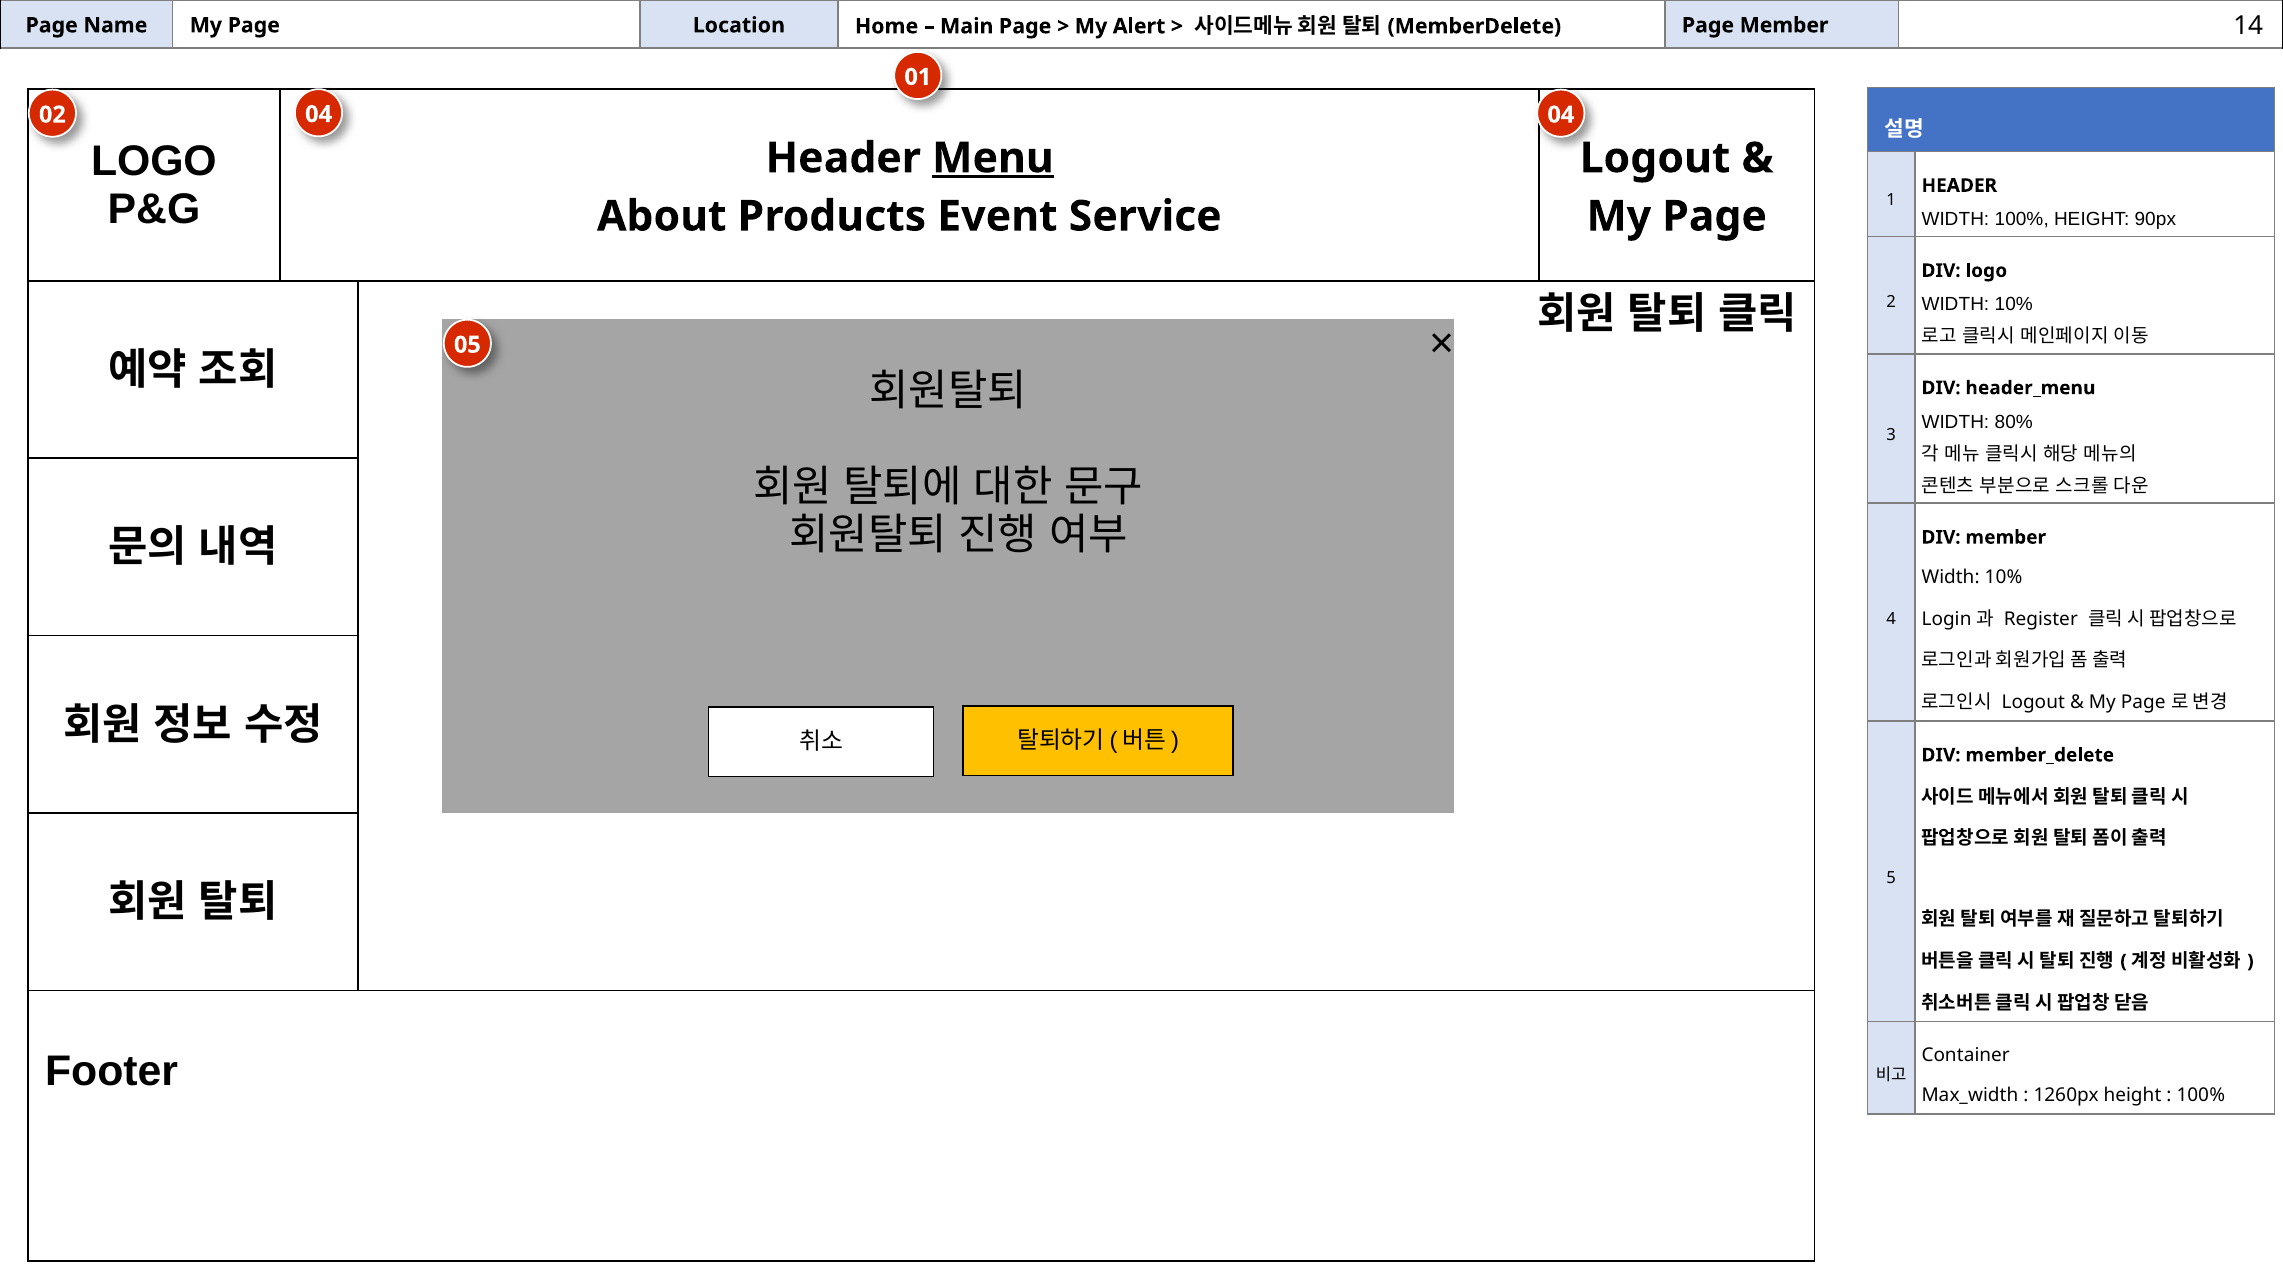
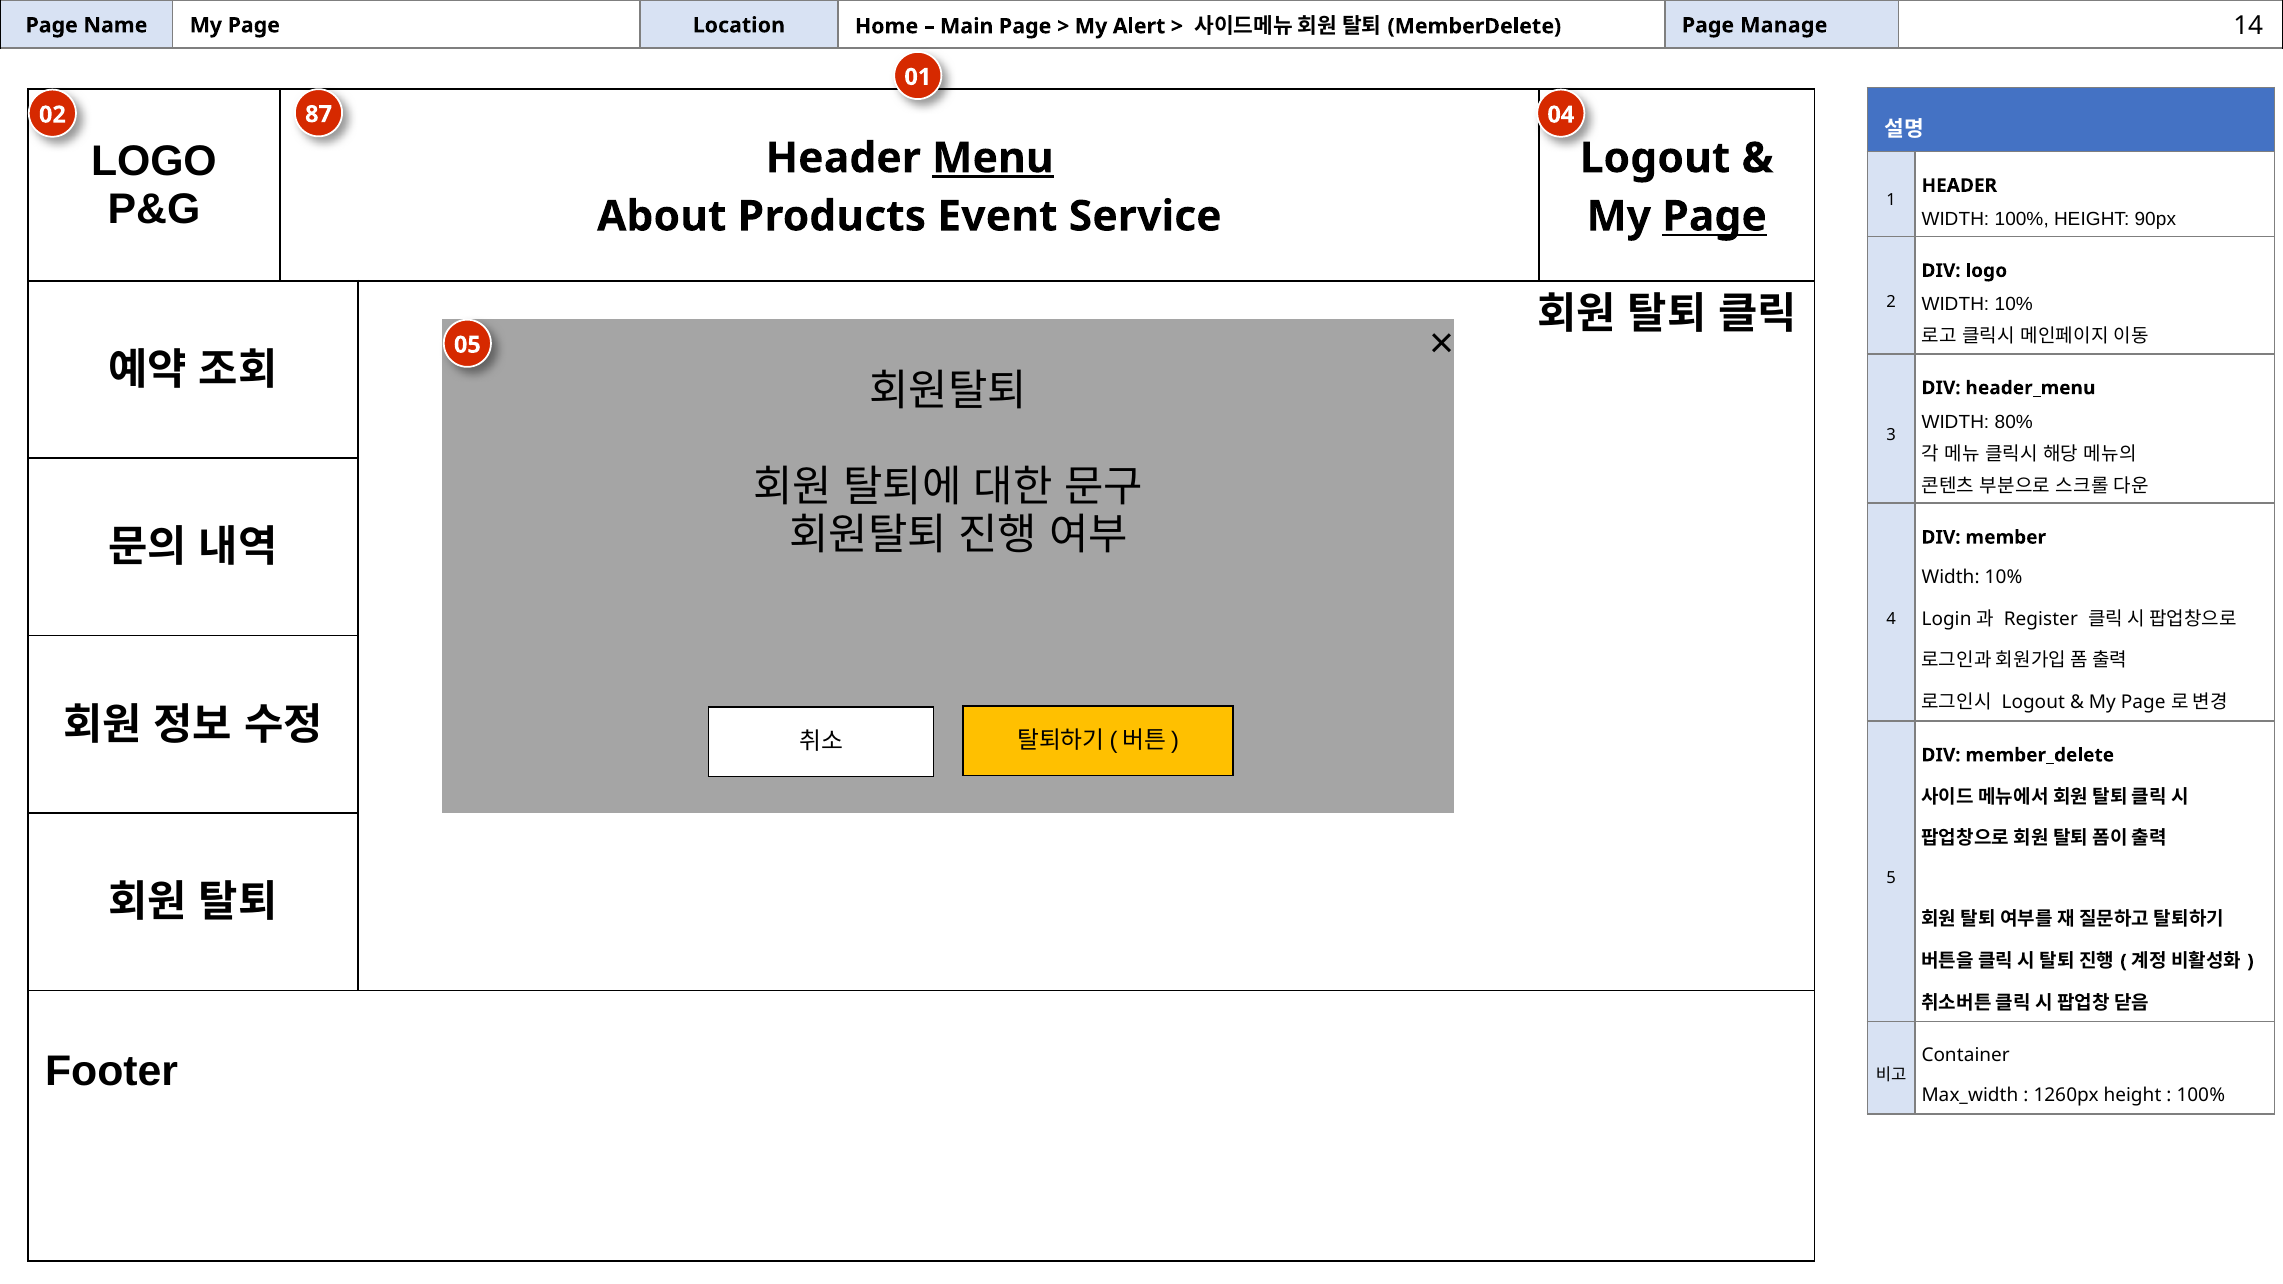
Page Member: Member -> Manage (1784, 25)
02 04: 04 -> 87 (319, 114)
Page underline: none -> present (1715, 216)
